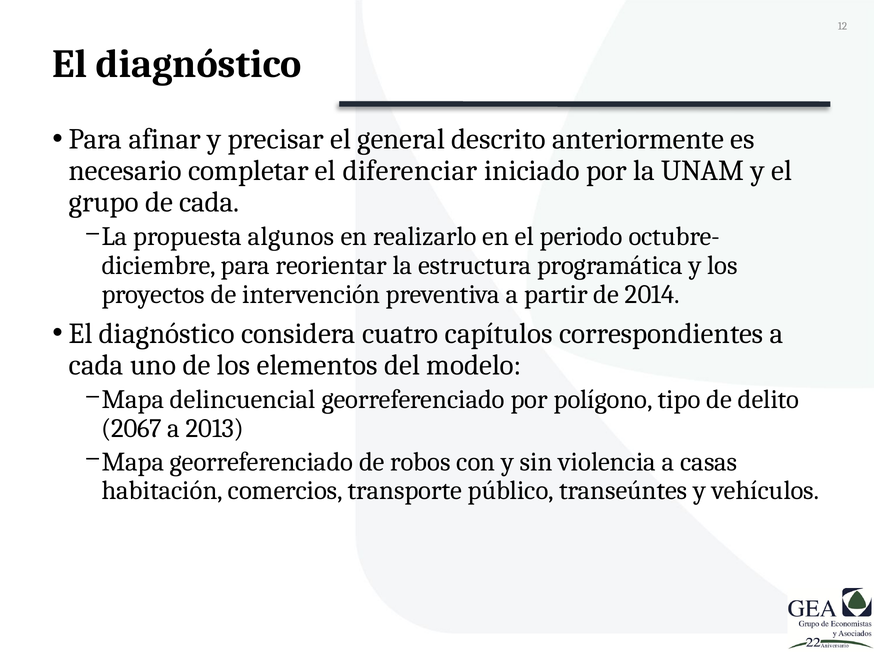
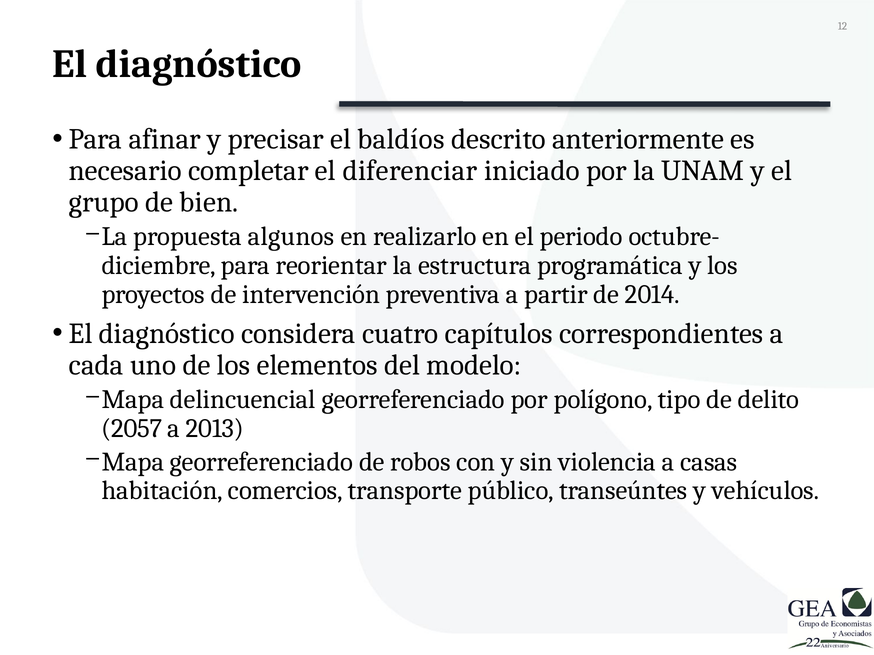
general: general -> baldíos (401, 139)
de cada: cada -> bien (209, 202)
2067: 2067 -> 2057 (132, 429)
